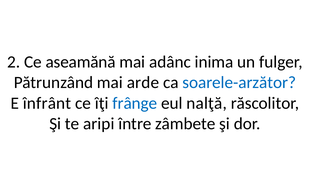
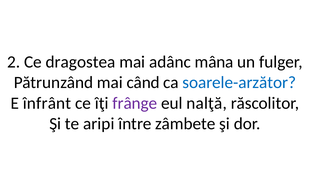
aseamănă: aseamănă -> dragostea (80, 62)
inima: inima -> mâna (214, 62)
arde: arde -> când (143, 83)
frânge colour: blue -> purple (135, 103)
